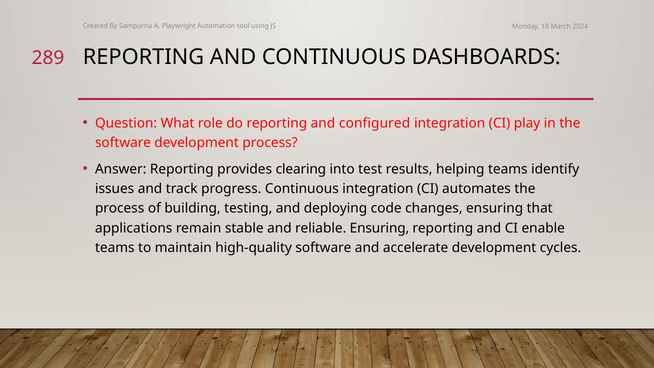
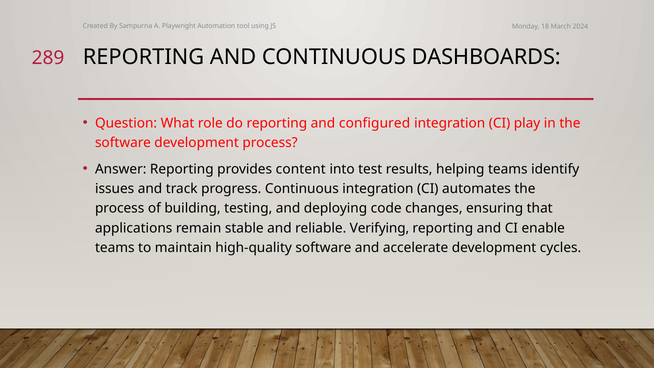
clearing: clearing -> content (301, 169)
reliable Ensuring: Ensuring -> Verifying (379, 228)
